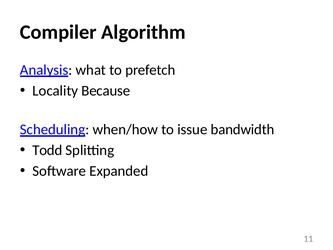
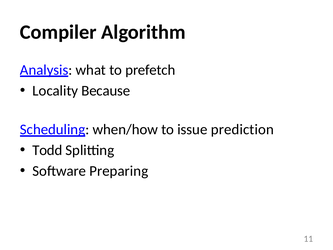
bandwidth: bandwidth -> prediction (242, 129)
Expanded: Expanded -> Preparing (119, 171)
